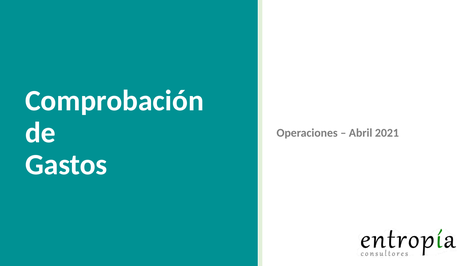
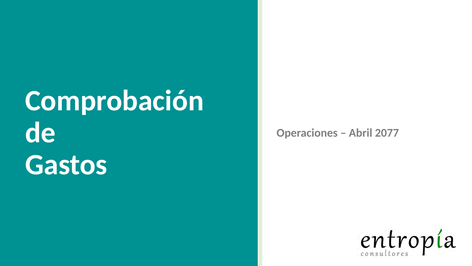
2021: 2021 -> 2077 (387, 133)
